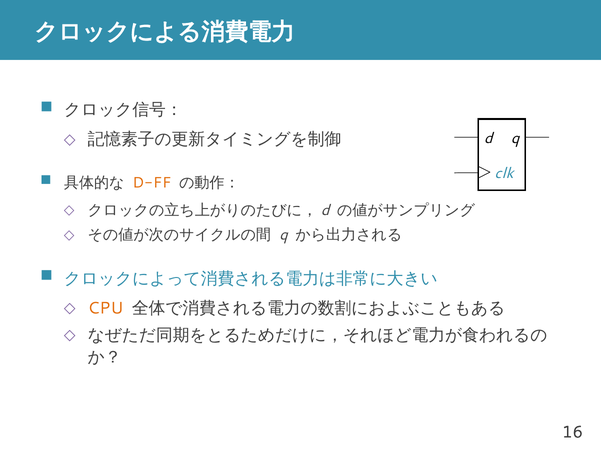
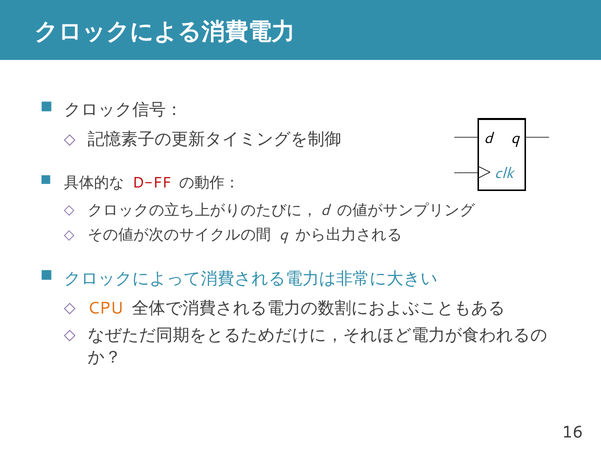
D-FF colour: orange -> red (152, 183)
